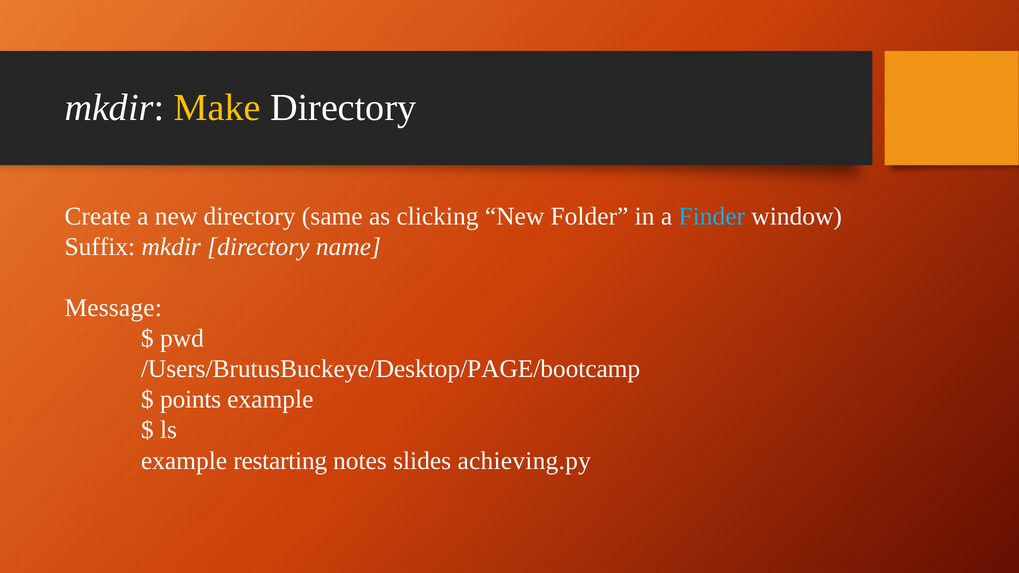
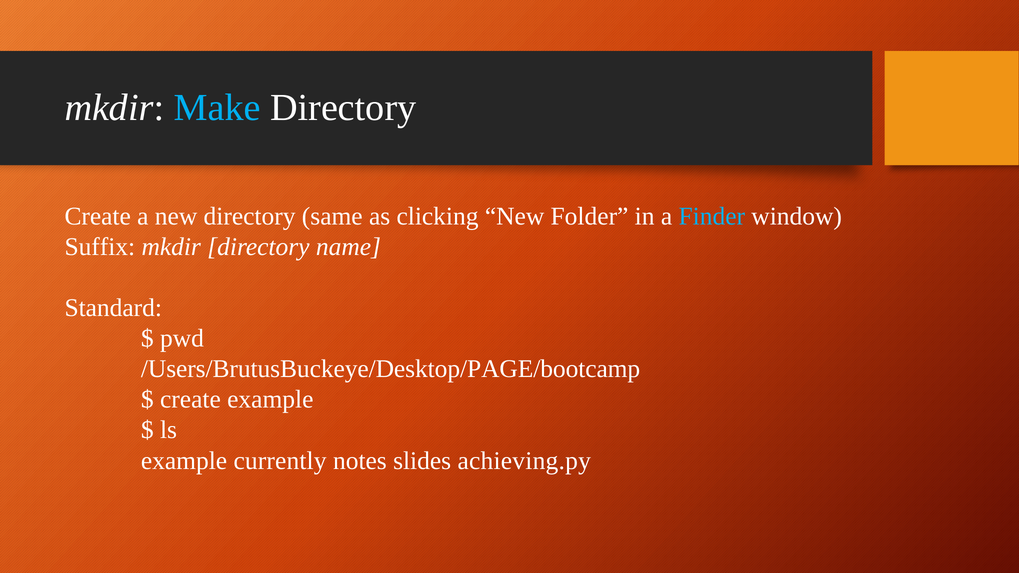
Make colour: yellow -> light blue (217, 108)
Message: Message -> Standard (113, 308)
points: points -> create (190, 400)
restarting: restarting -> currently (280, 461)
